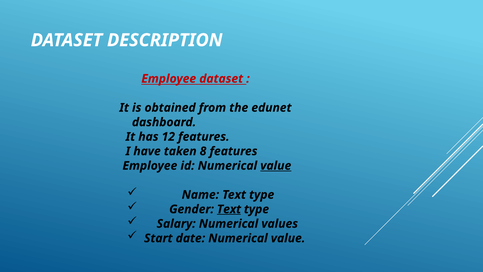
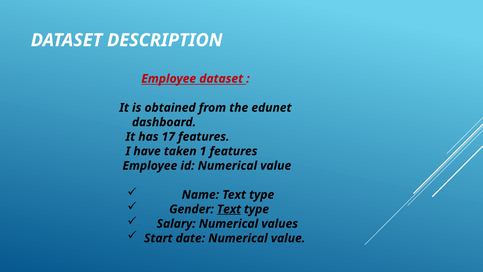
12: 12 -> 17 (168, 137)
8: 8 -> 1 (203, 151)
value underline: present -> none (276, 166)
